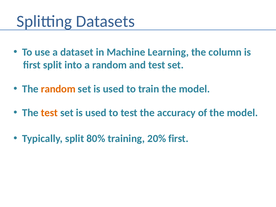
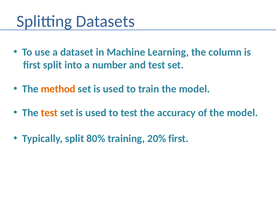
a random: random -> number (110, 65)
The random: random -> method (58, 89)
